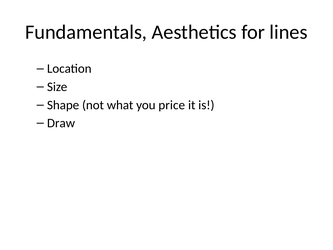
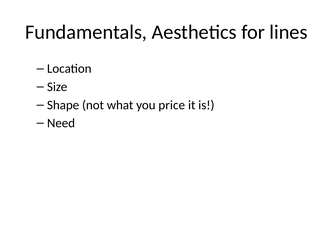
Draw: Draw -> Need (61, 123)
